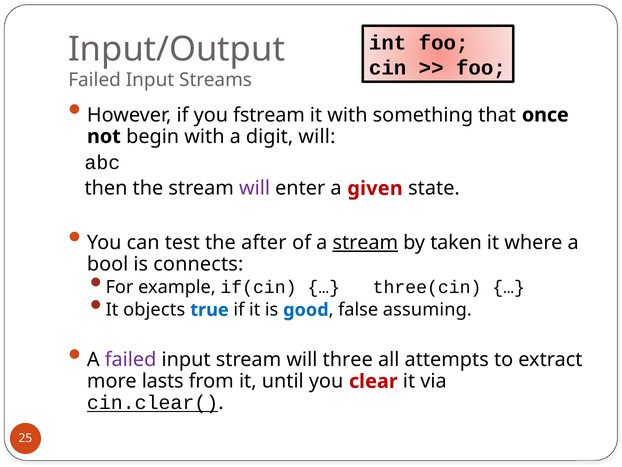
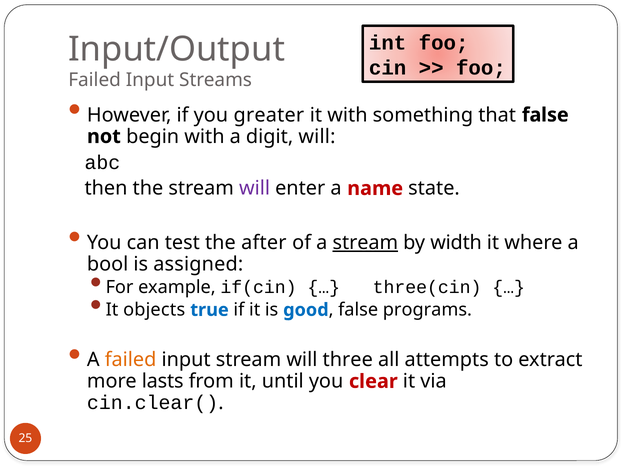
fstream: fstream -> greater (269, 115)
once: once -> false (545, 115)
given: given -> name (375, 188)
taken: taken -> width (456, 243)
connects: connects -> assigned (198, 264)
assuming: assuming -> programs (427, 310)
failed colour: purple -> orange (131, 359)
cin.clear( underline: present -> none (153, 402)
